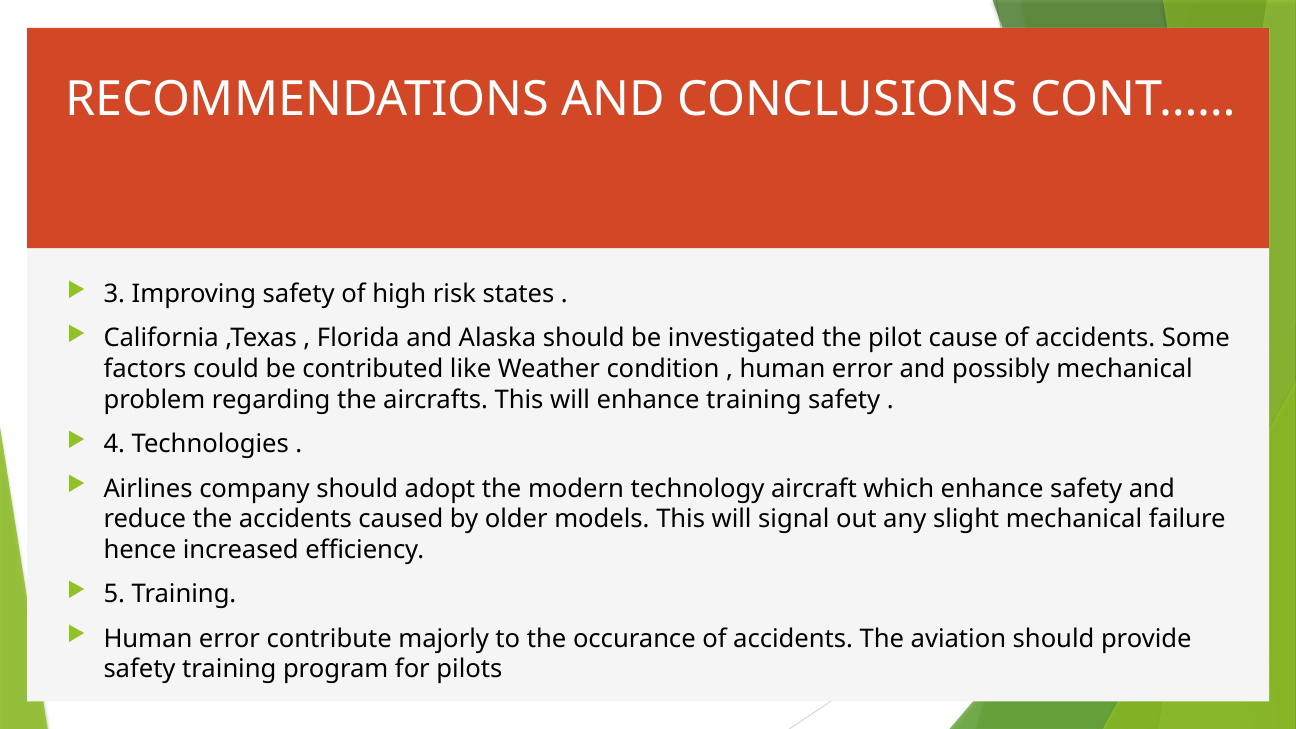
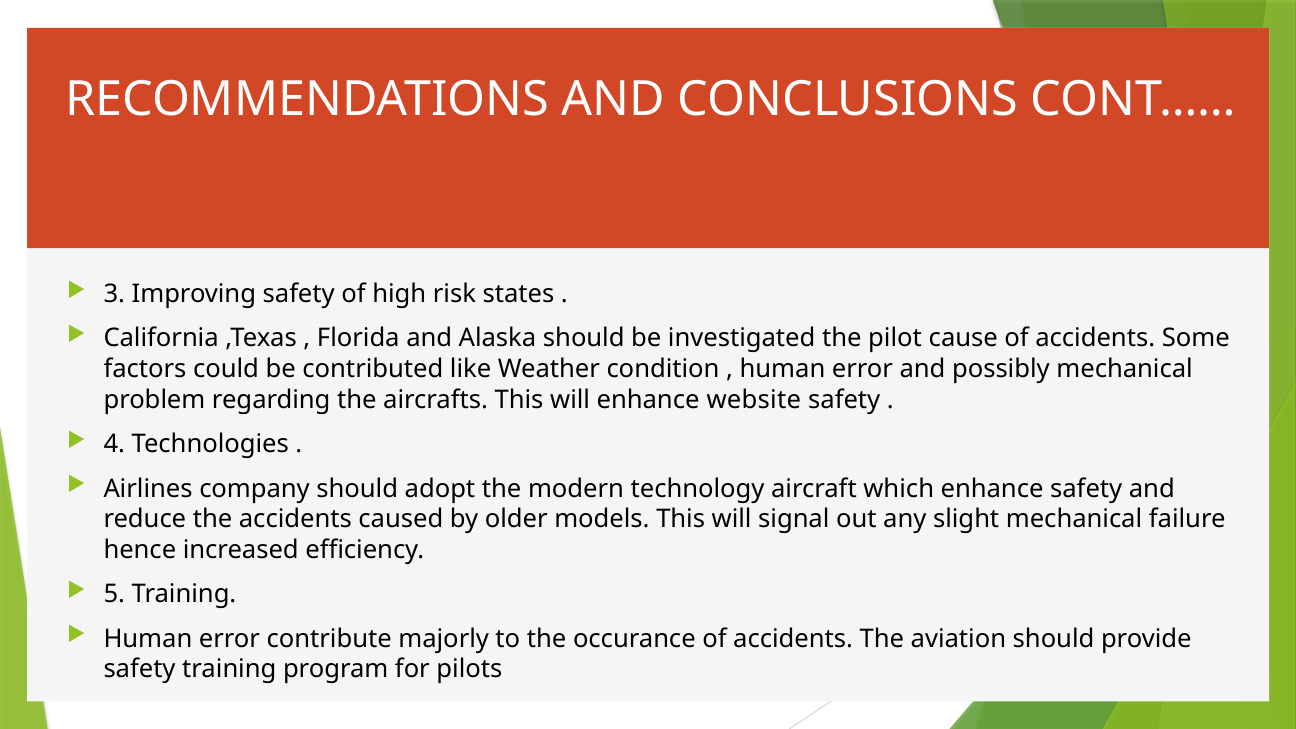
enhance training: training -> website (754, 400)
